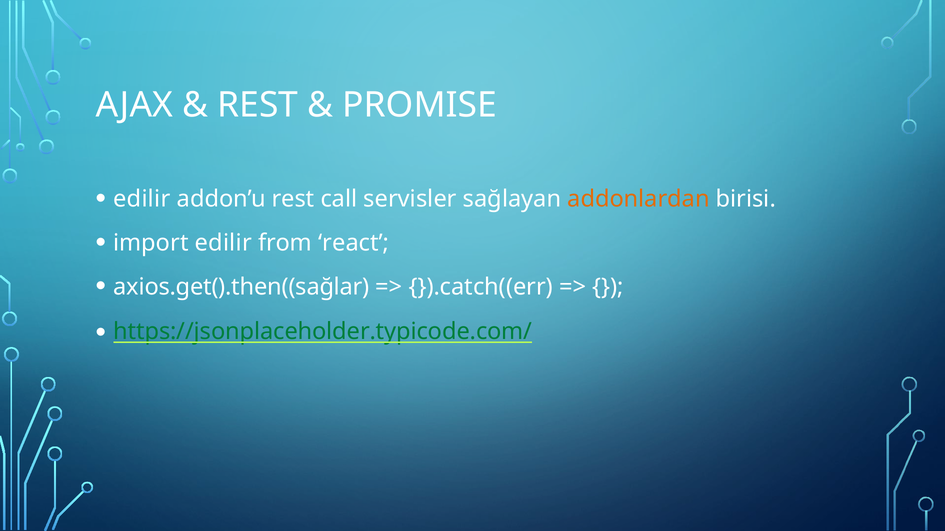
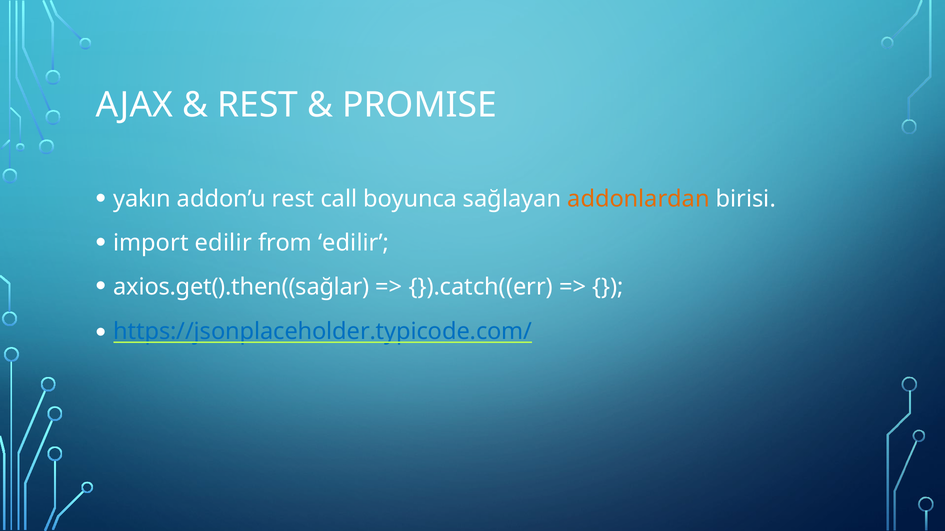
edilir: edilir -> yakın (142, 199)
servisler: servisler -> boyunca (410, 199)
from react: react -> edilir (354, 243)
https://jsonplaceholder.typicode.com/ colour: green -> blue (323, 332)
